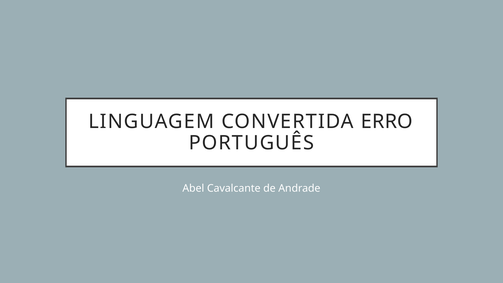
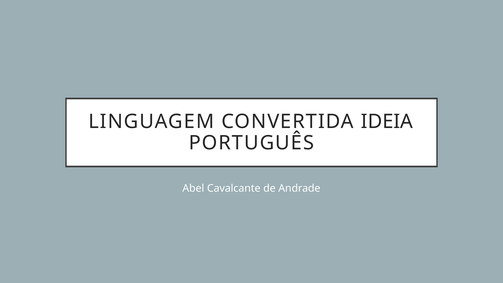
ERRO: ERRO -> IDEIA (387, 122)
